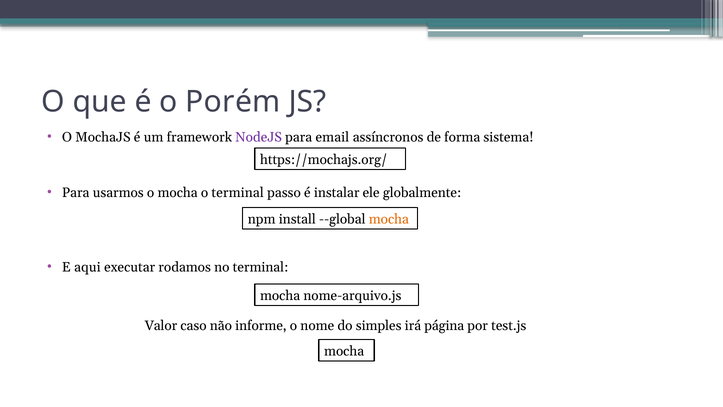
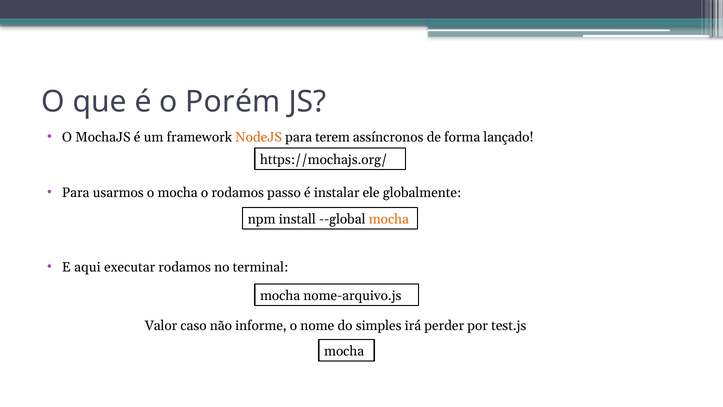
NodeJS colour: purple -> orange (259, 137)
email: email -> terem (332, 137)
sistema: sistema -> lançado (509, 137)
o terminal: terminal -> rodamos (238, 193)
página: página -> perder (444, 326)
